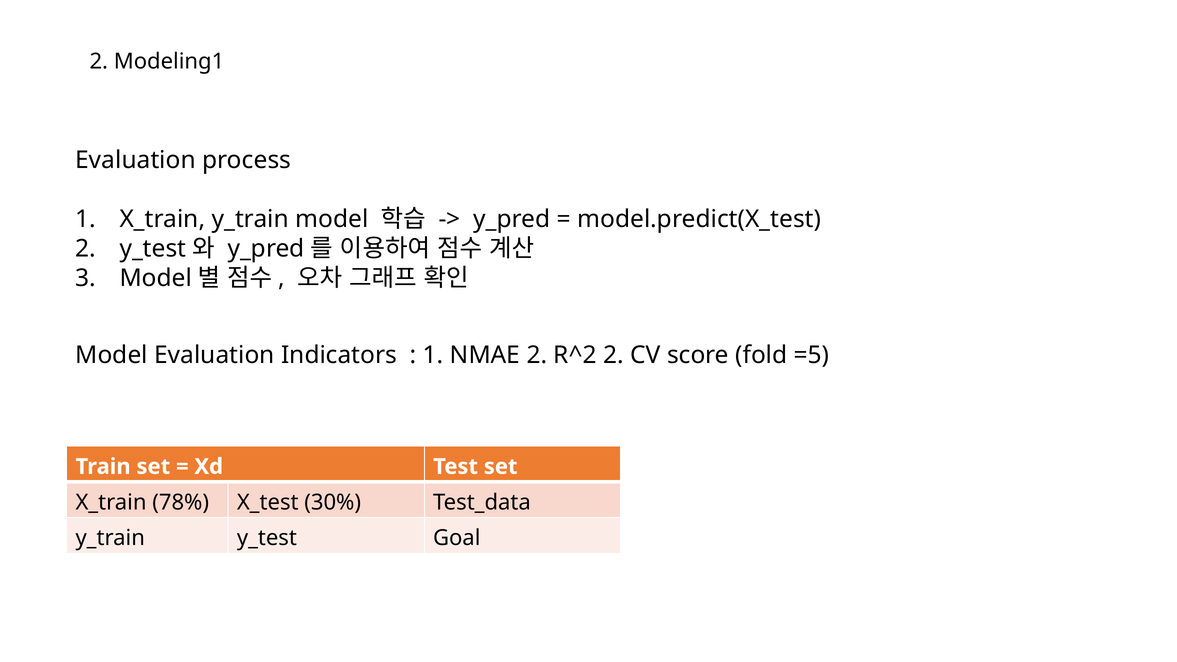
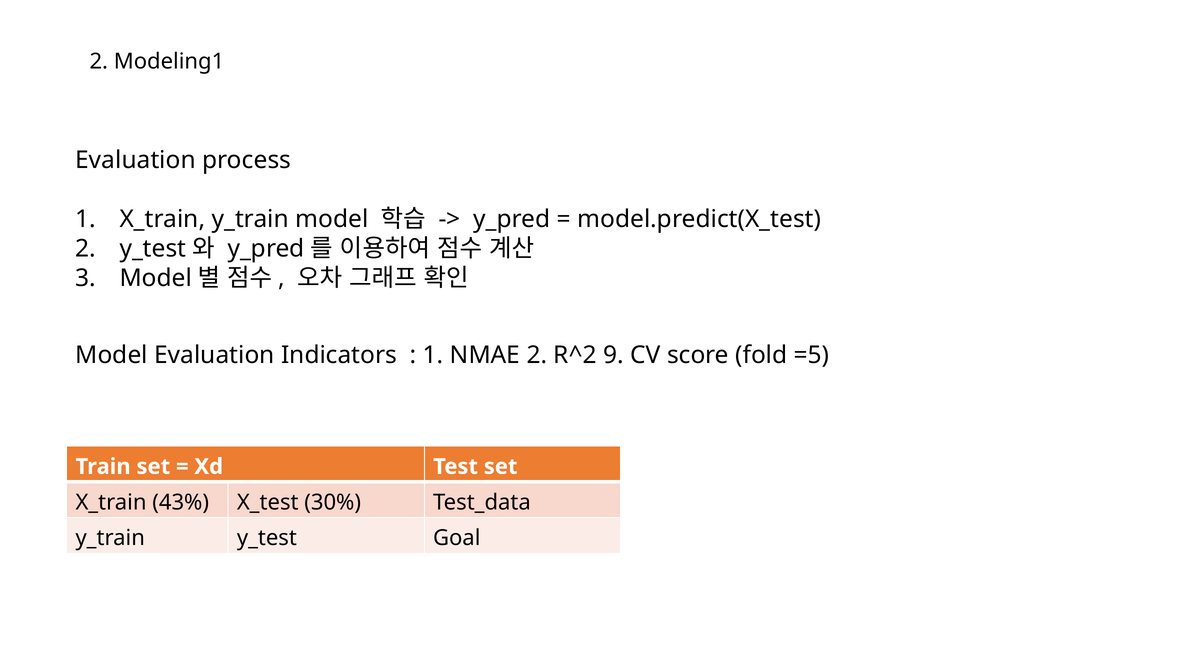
R^2 2: 2 -> 9 (614, 355)
78%: 78% -> 43% (181, 502)
